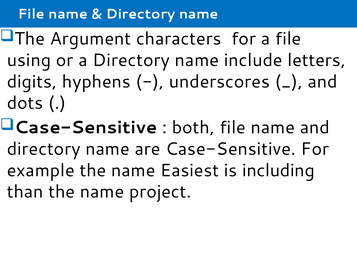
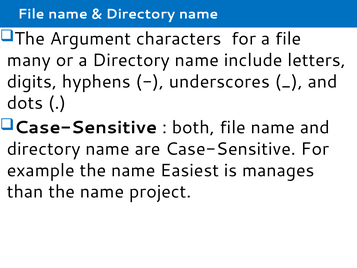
using: using -> many (29, 60)
including: including -> manages (278, 170)
